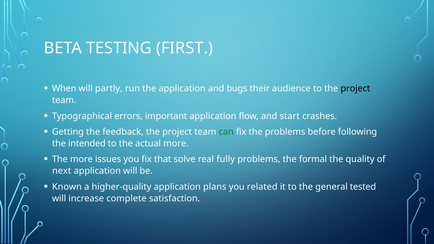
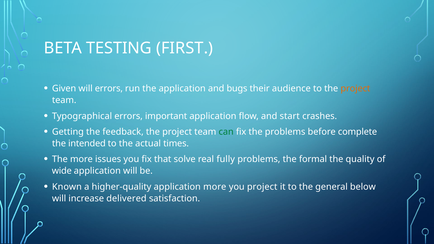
When: When -> Given (64, 89)
will partly: partly -> errors (109, 89)
project colour: black -> orange (355, 89)
following: following -> complete (358, 132)
actual more: more -> times (176, 144)
next: next -> wide (62, 171)
application plans: plans -> more (215, 187)
you related: related -> project (262, 187)
tested: tested -> below (363, 187)
complete: complete -> delivered (126, 199)
